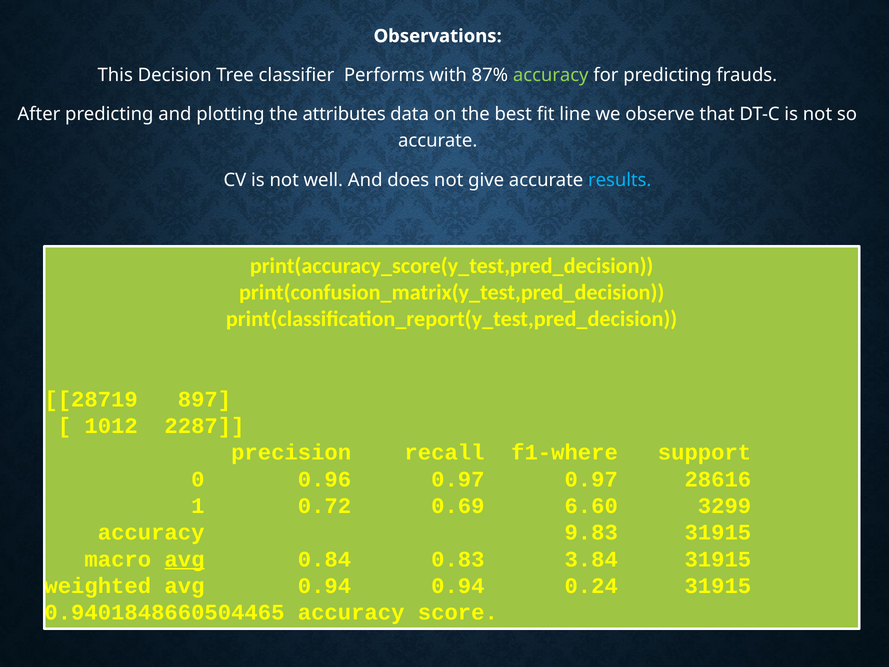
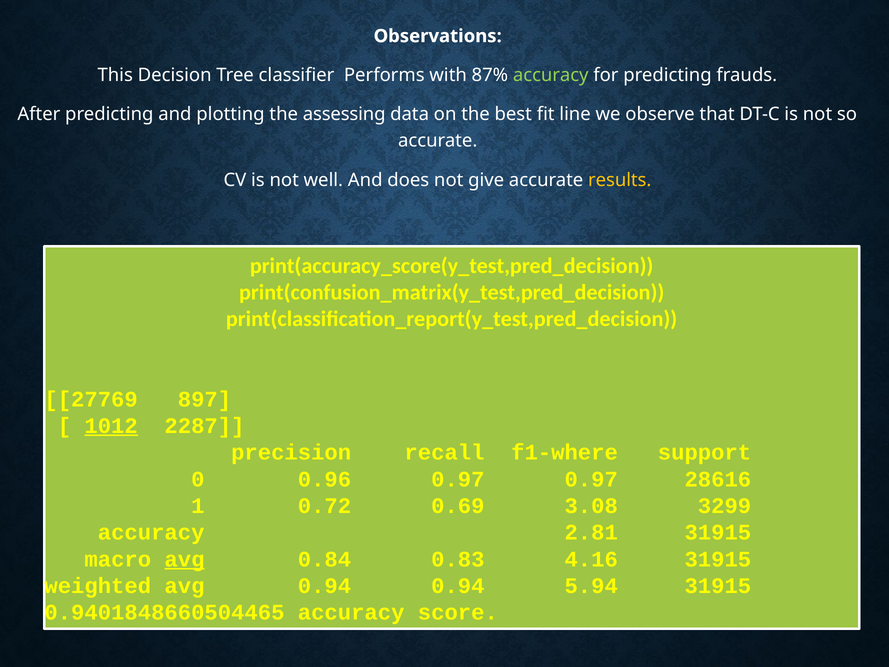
attributes: attributes -> assessing (344, 114)
results colour: light blue -> yellow (620, 180)
28719: 28719 -> 27769 (91, 399)
1012 underline: none -> present (111, 426)
6.60: 6.60 -> 3.08 (591, 506)
9.83: 9.83 -> 2.81 (591, 532)
3.84: 3.84 -> 4.16 (591, 559)
0.24: 0.24 -> 5.94 (591, 586)
